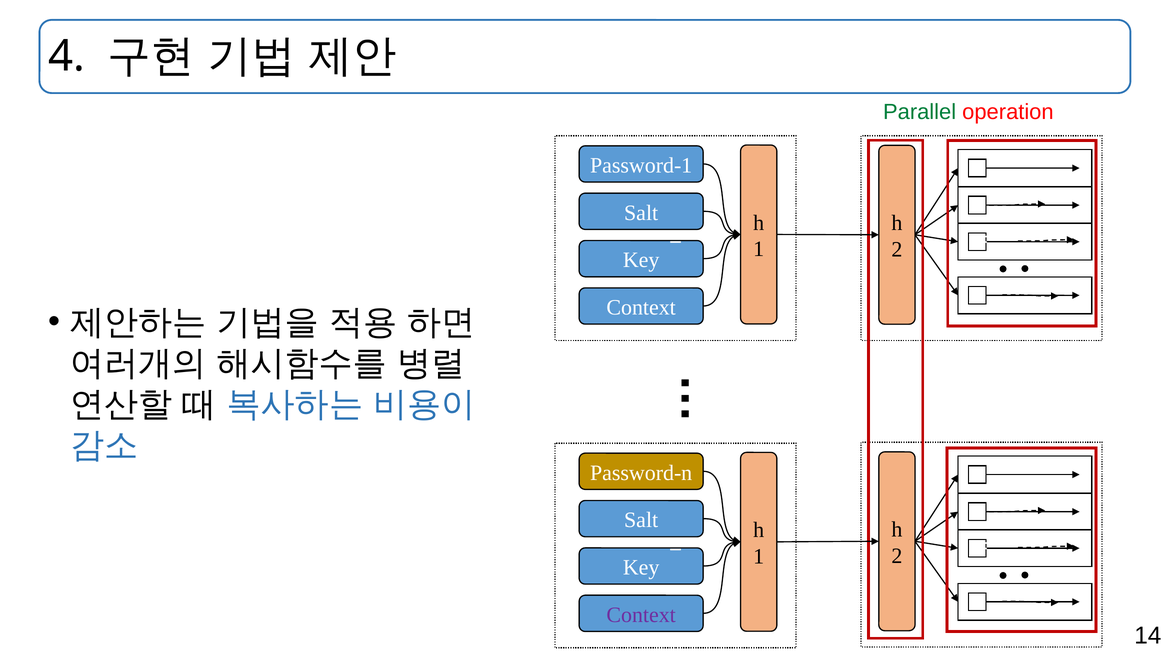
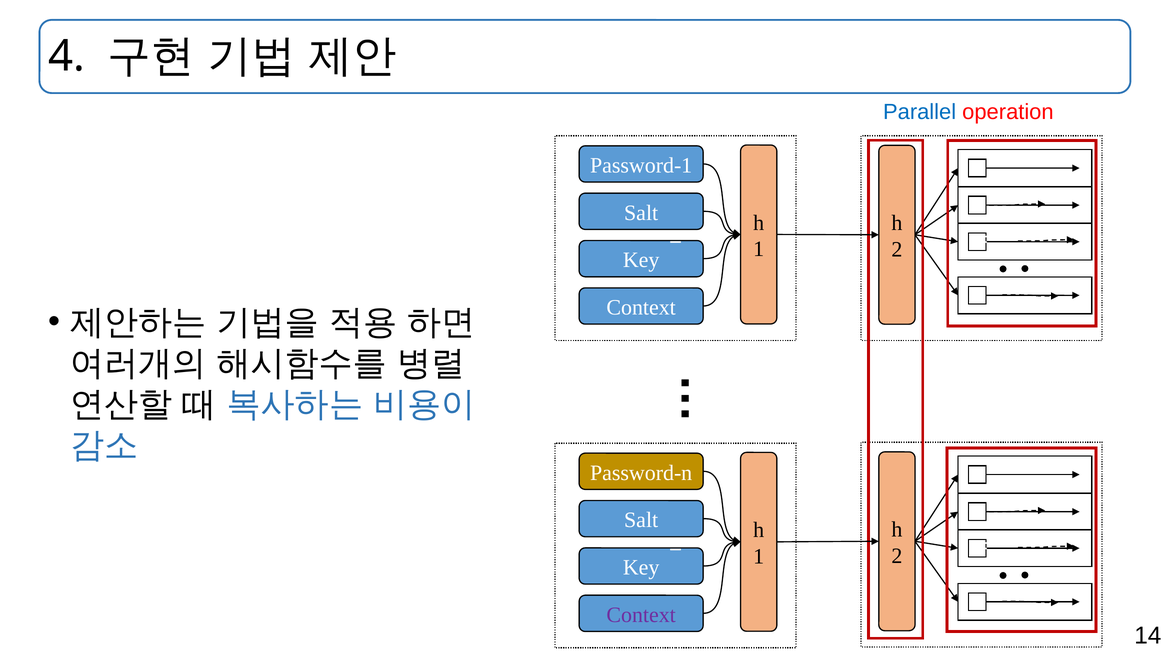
Parallel colour: green -> blue (920, 112)
